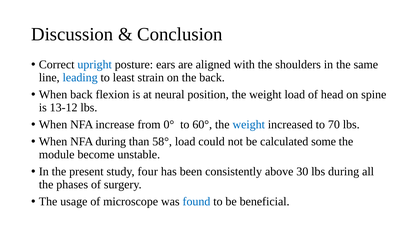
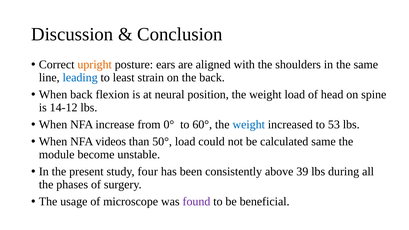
upright colour: blue -> orange (95, 65)
13-12: 13-12 -> 14-12 (64, 107)
70: 70 -> 53 (334, 125)
NFA during: during -> videos (111, 142)
58°: 58° -> 50° (162, 142)
calculated some: some -> same (324, 142)
30: 30 -> 39 (302, 172)
found colour: blue -> purple (196, 202)
